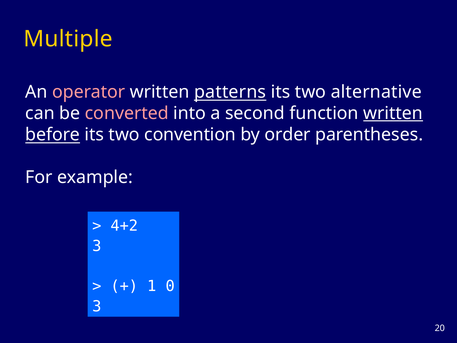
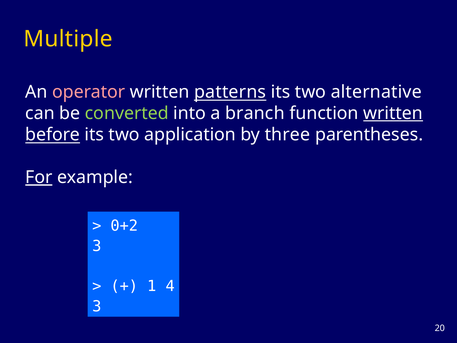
converted colour: pink -> light green (127, 113)
second: second -> branch (255, 113)
convention: convention -> application (190, 135)
order: order -> three (287, 135)
For underline: none -> present (39, 177)
4+2: 4+2 -> 0+2 (124, 226)
0: 0 -> 4 (170, 286)
